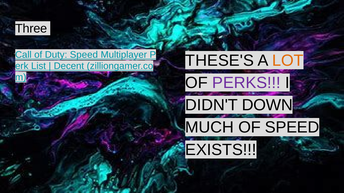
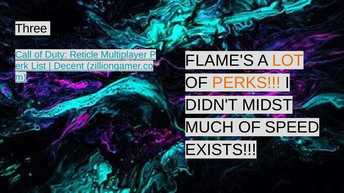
Duty Speed: Speed -> Reticle (84, 55)
THESE'S: THESE'S -> FLAME'S (220, 61)
PERKS colour: purple -> orange (246, 83)
DOWN: DOWN -> MIDST (267, 105)
